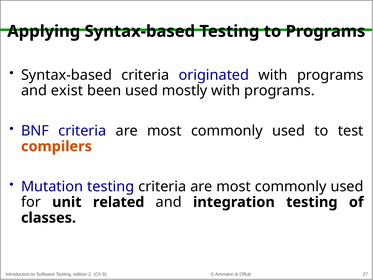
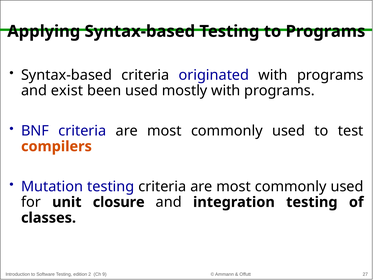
related: related -> closure (119, 202)
